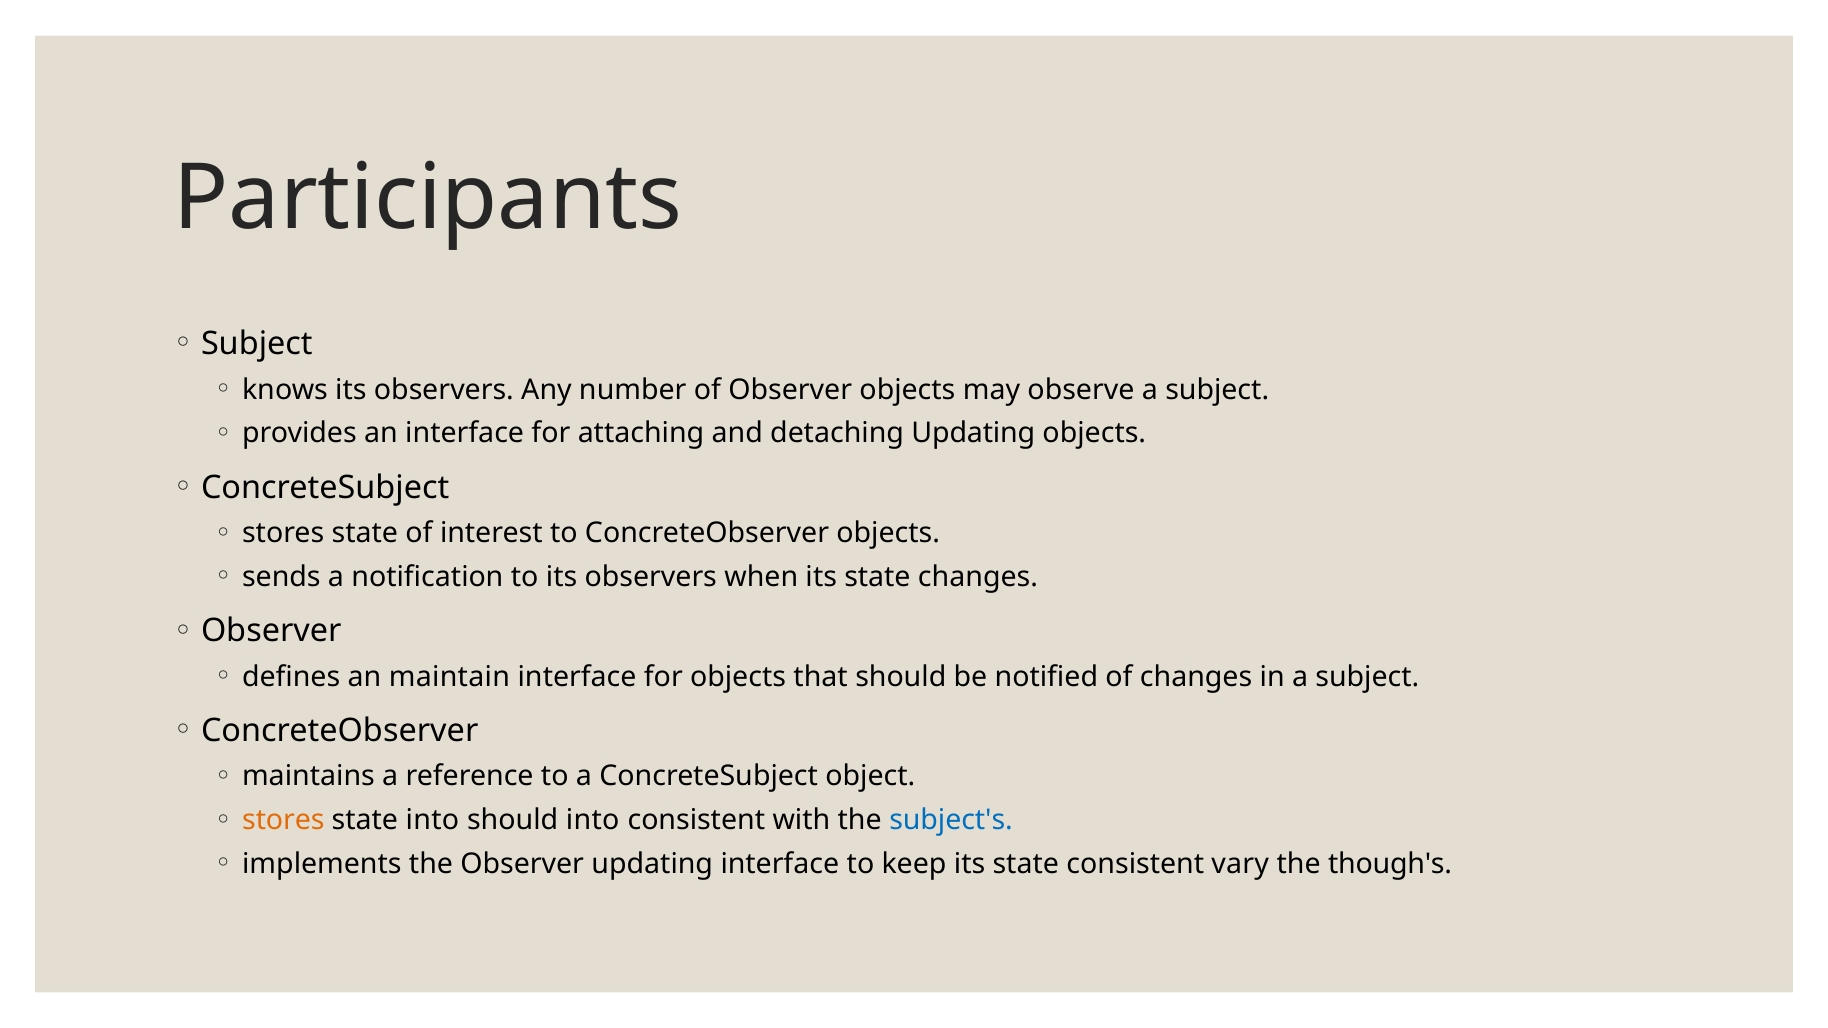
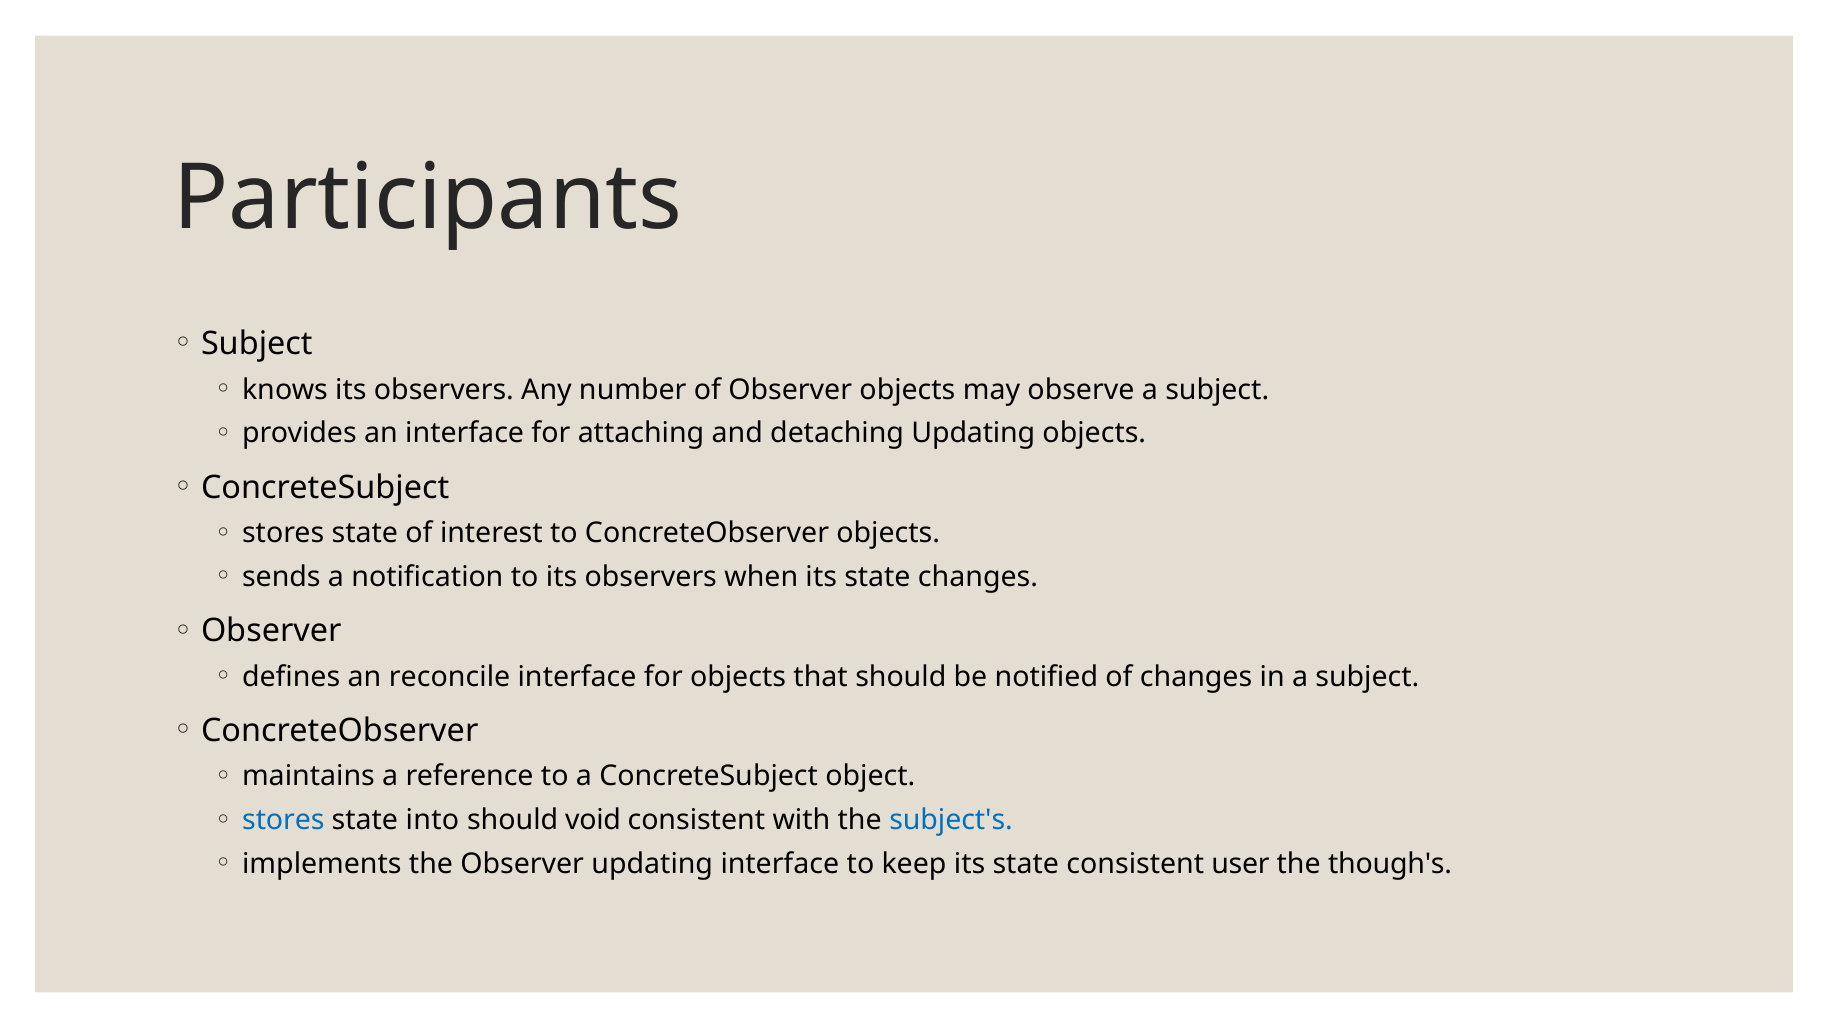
maintain: maintain -> reconcile (450, 677)
stores colour: orange -> blue (283, 820)
should into: into -> void (593, 820)
vary: vary -> user (1240, 864)
